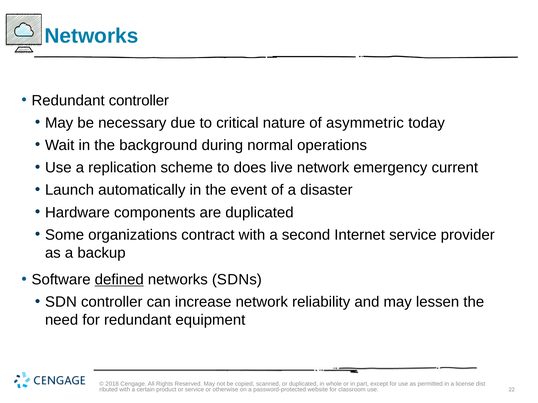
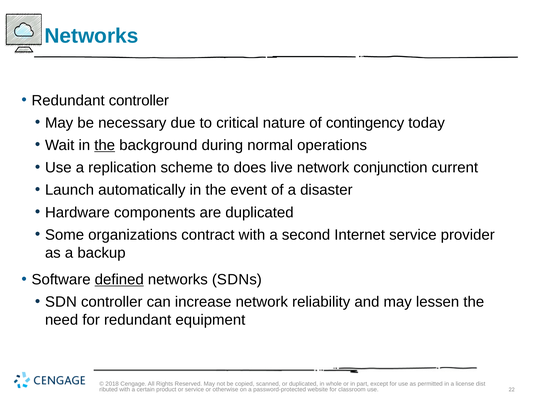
asymmetric: asymmetric -> contingency (365, 123)
the underline: none -> present (105, 145)
emergency: emergency -> conjunction (390, 168)
